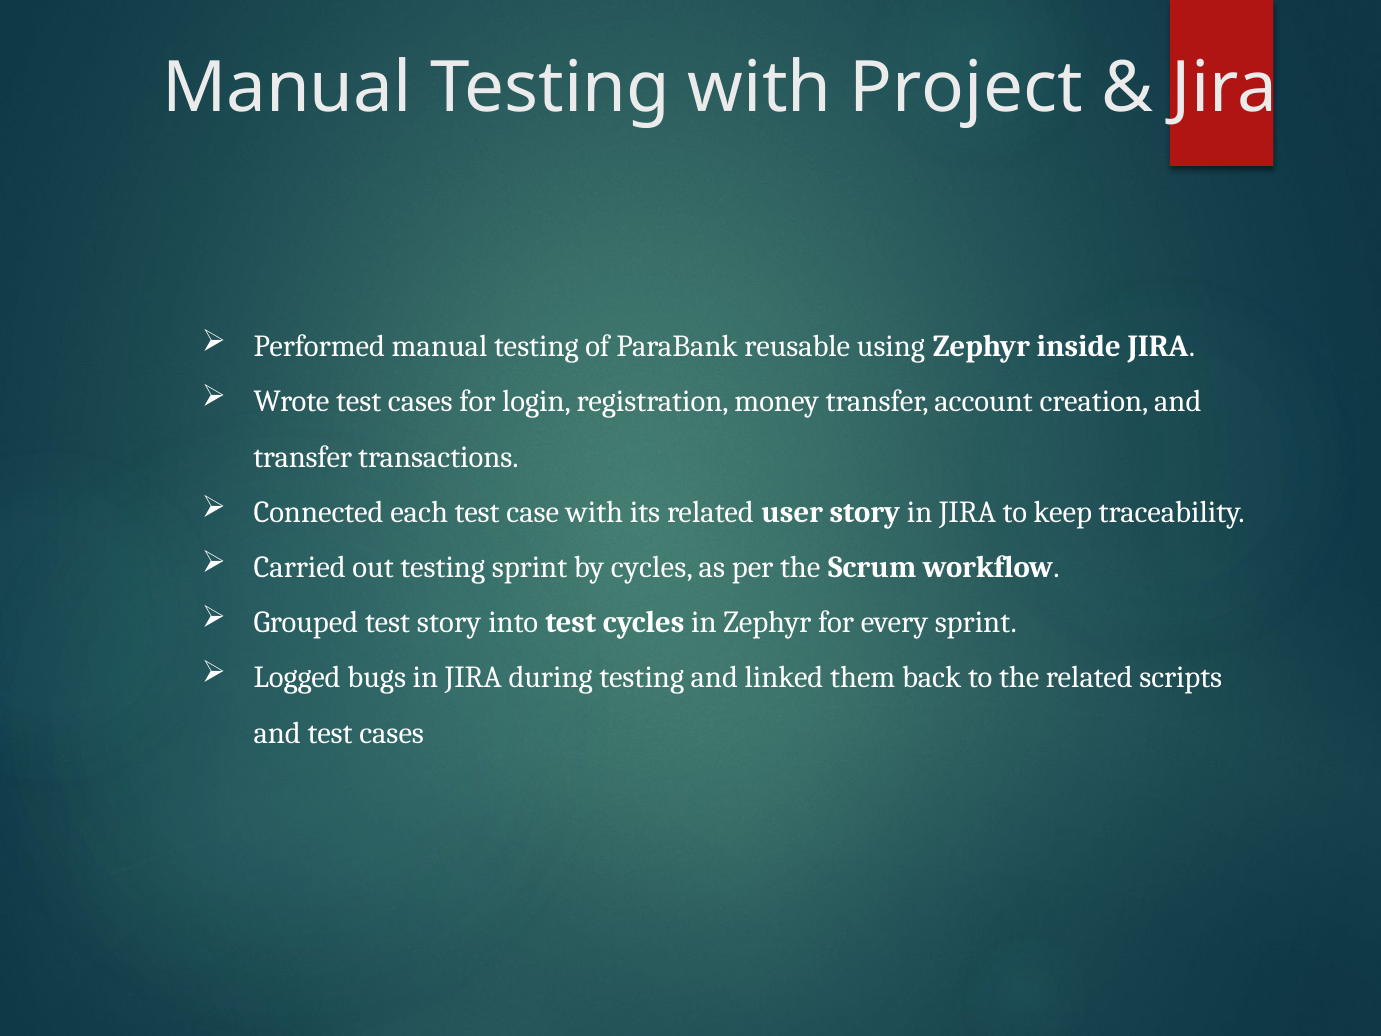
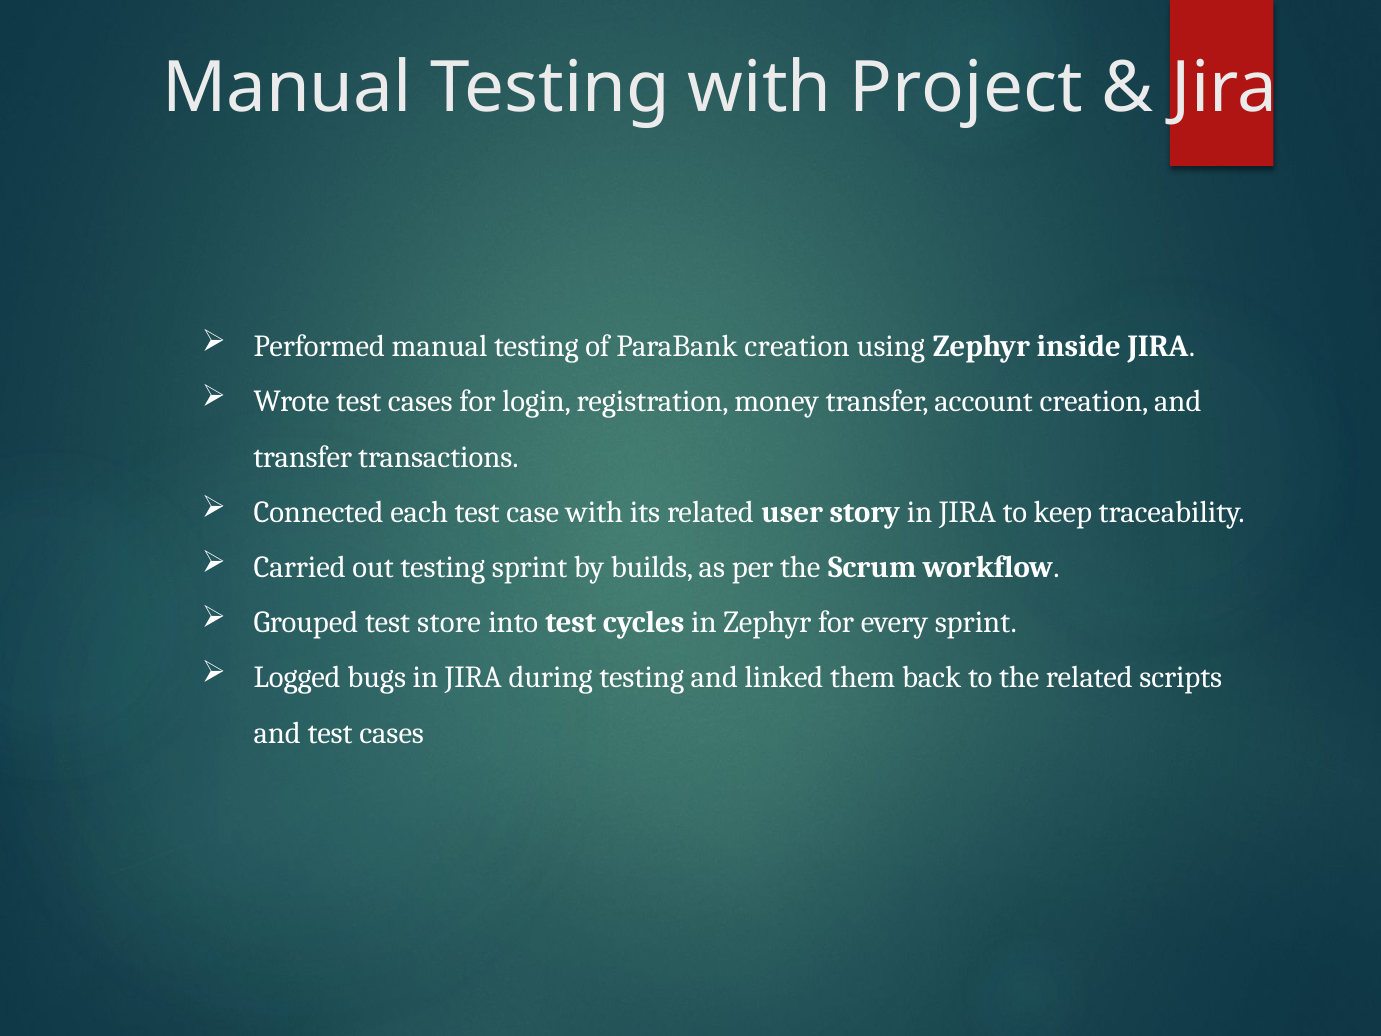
ParaBank reusable: reusable -> creation (797, 346)
by cycles: cycles -> builds (652, 567)
test story: story -> store (449, 622)
